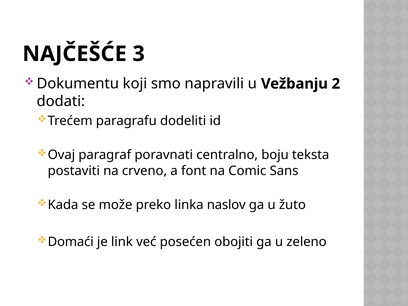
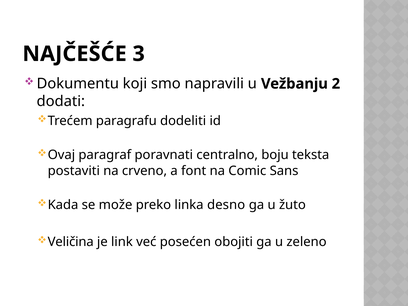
naslov: naslov -> desno (226, 205)
Domaći: Domaći -> Veličina (71, 242)
